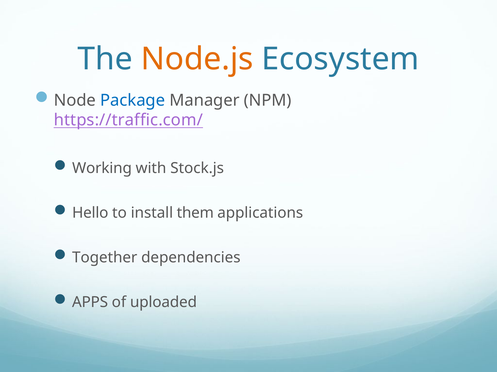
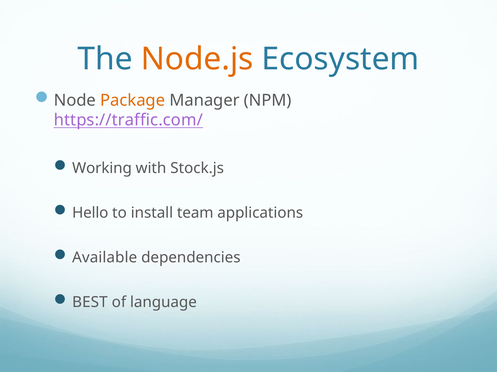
Package colour: blue -> orange (133, 101)
them: them -> team (195, 213)
Together: Together -> Available (105, 258)
APPS: APPS -> BEST (90, 303)
uploaded: uploaded -> language (163, 303)
